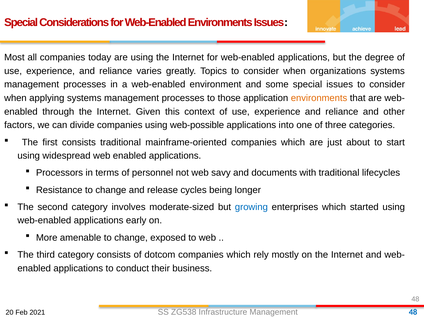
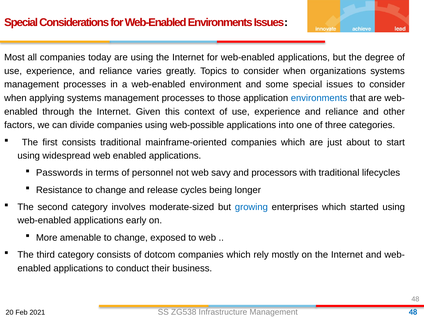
environments colour: orange -> blue (319, 98)
Processors: Processors -> Passwords (59, 173)
documents: documents -> processors (274, 173)
